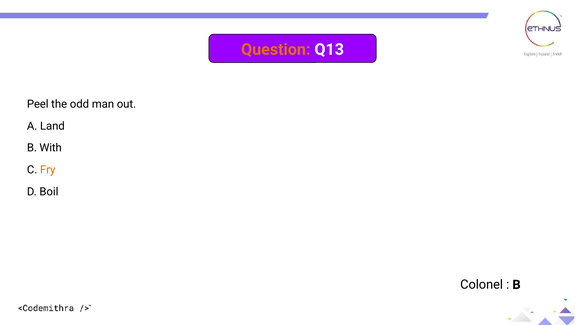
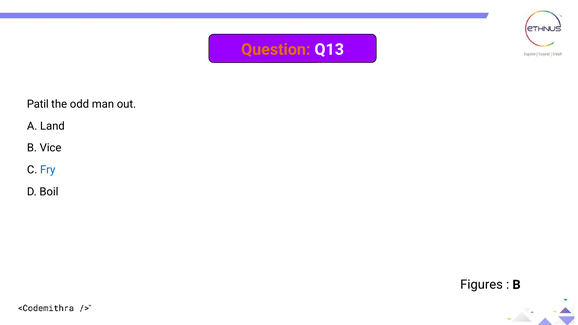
Peel: Peel -> Patil (38, 104)
With: With -> Vice (51, 148)
Fry colour: orange -> blue (48, 170)
Colonel: Colonel -> Figures (482, 285)
